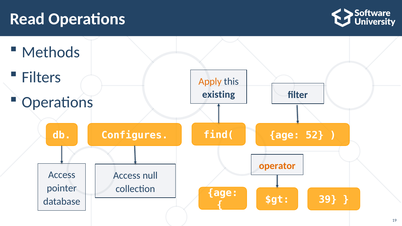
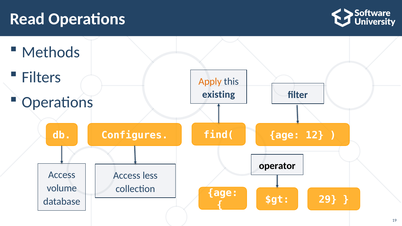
52: 52 -> 12 (315, 135)
operator colour: orange -> black (277, 166)
null: null -> less (150, 176)
pointer: pointer -> volume (62, 188)
39: 39 -> 29 (328, 200)
